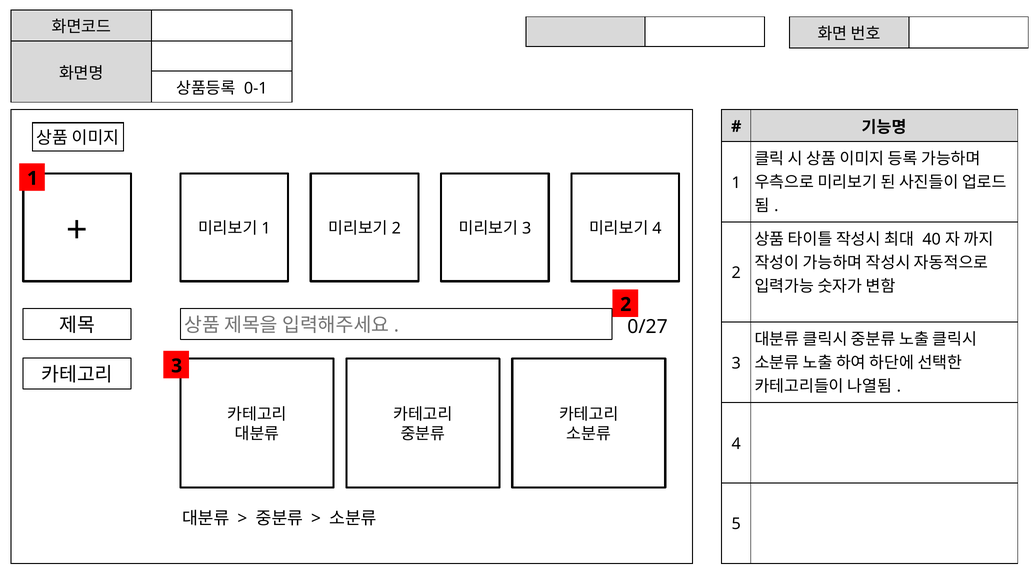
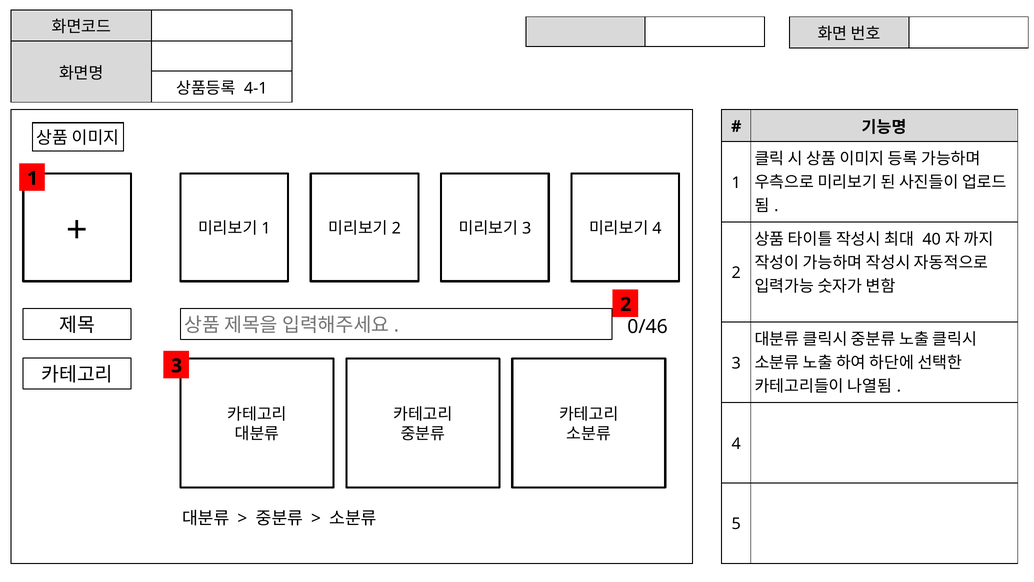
0-1: 0-1 -> 4-1 (256, 88)
0/27: 0/27 -> 0/46 (648, 327)
